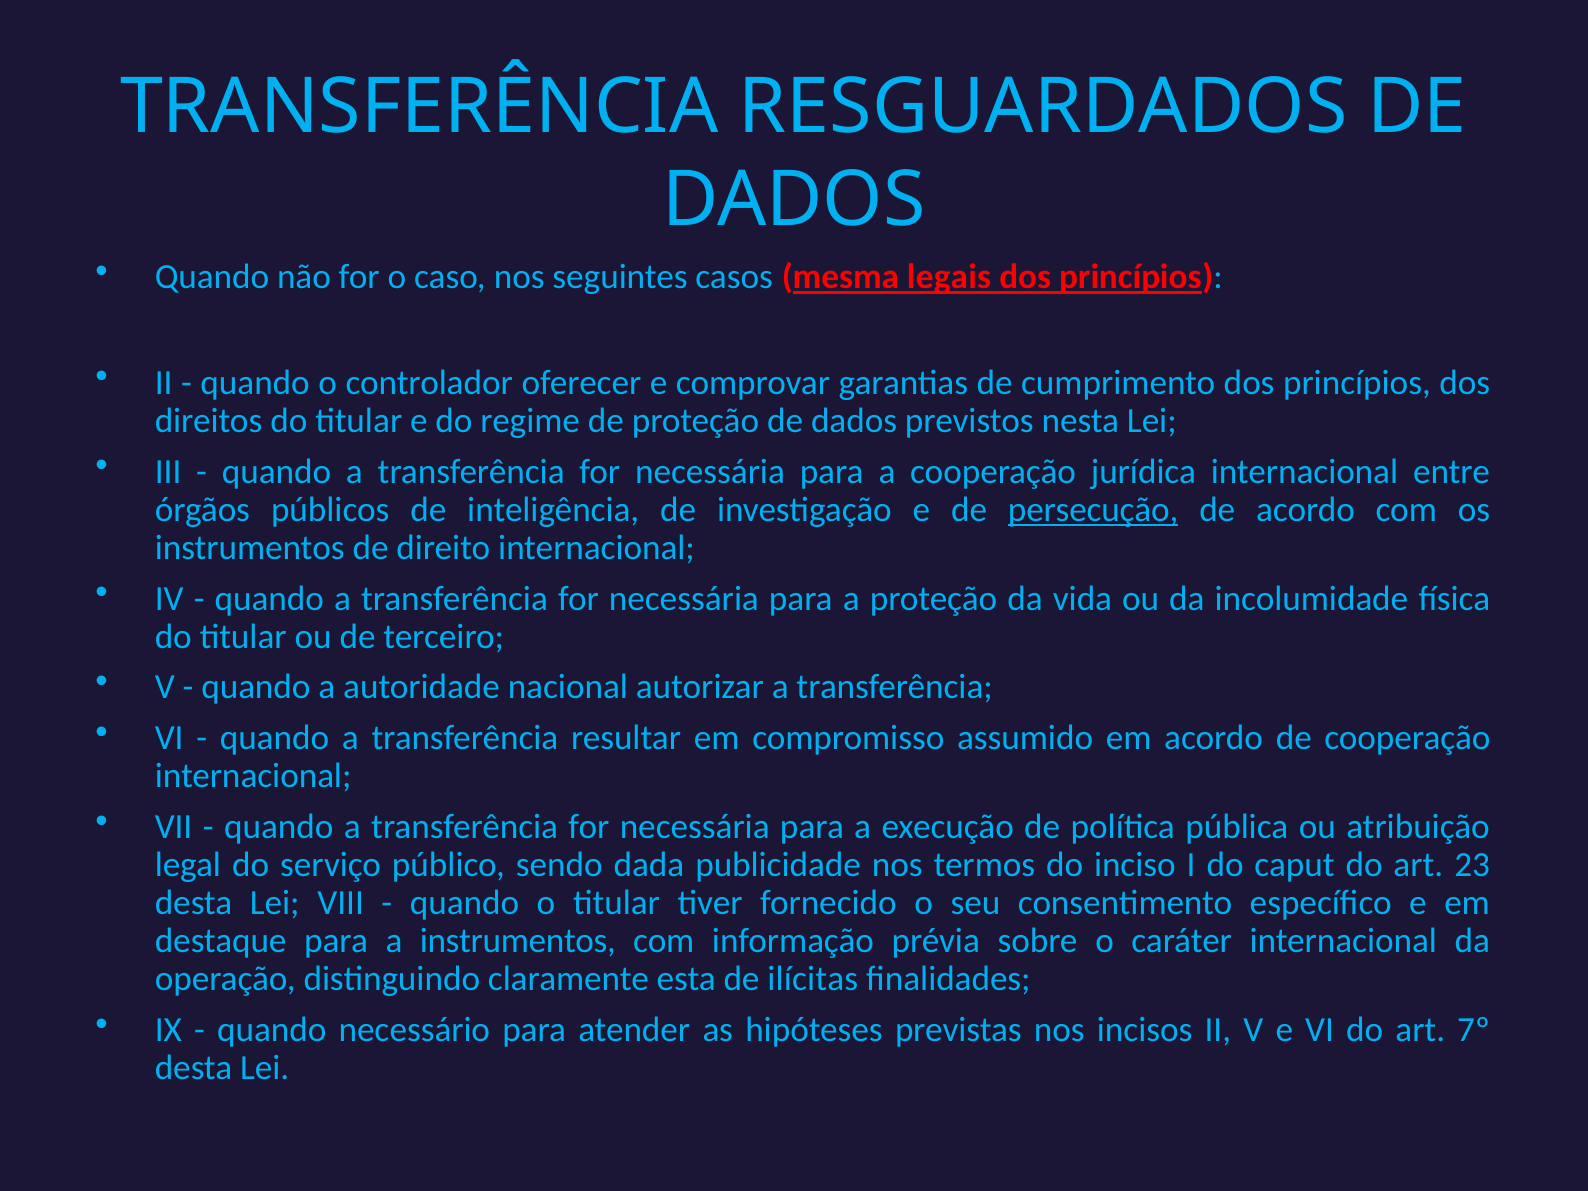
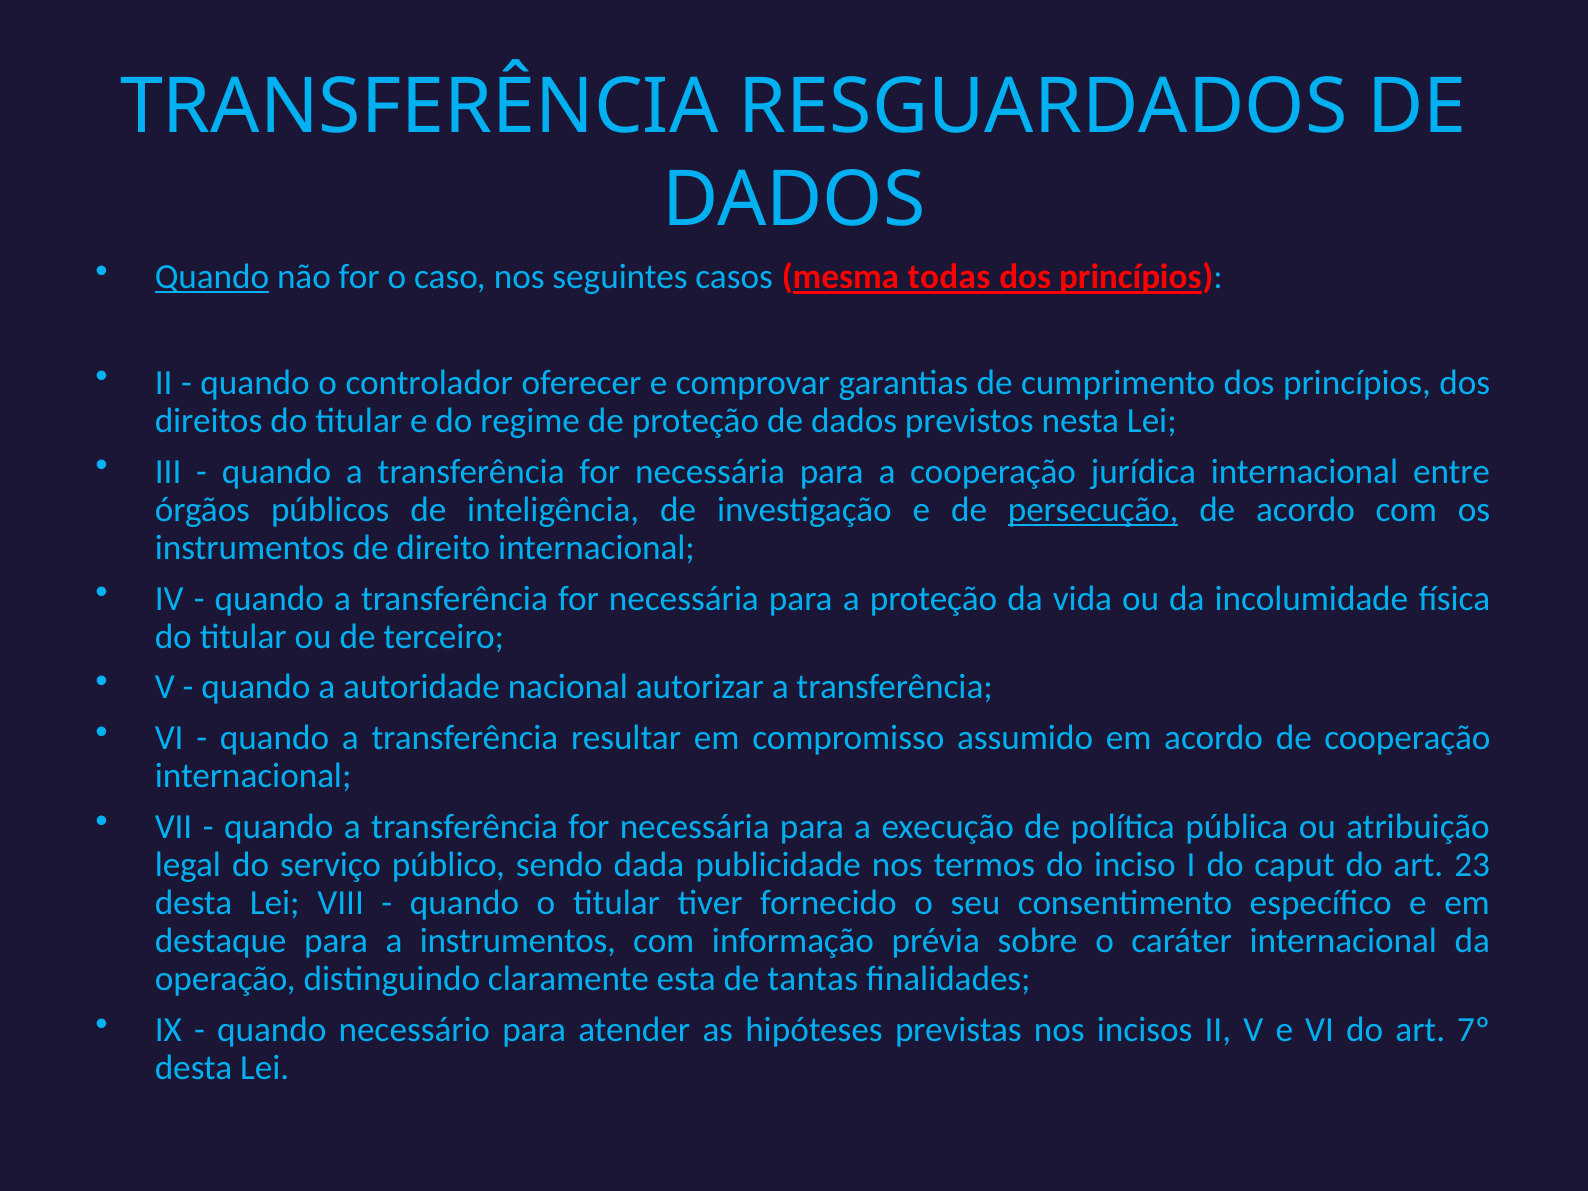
Quando underline: none -> present (212, 277)
legais: legais -> todas (949, 277)
ilícitas: ilícitas -> tantas (813, 979)
